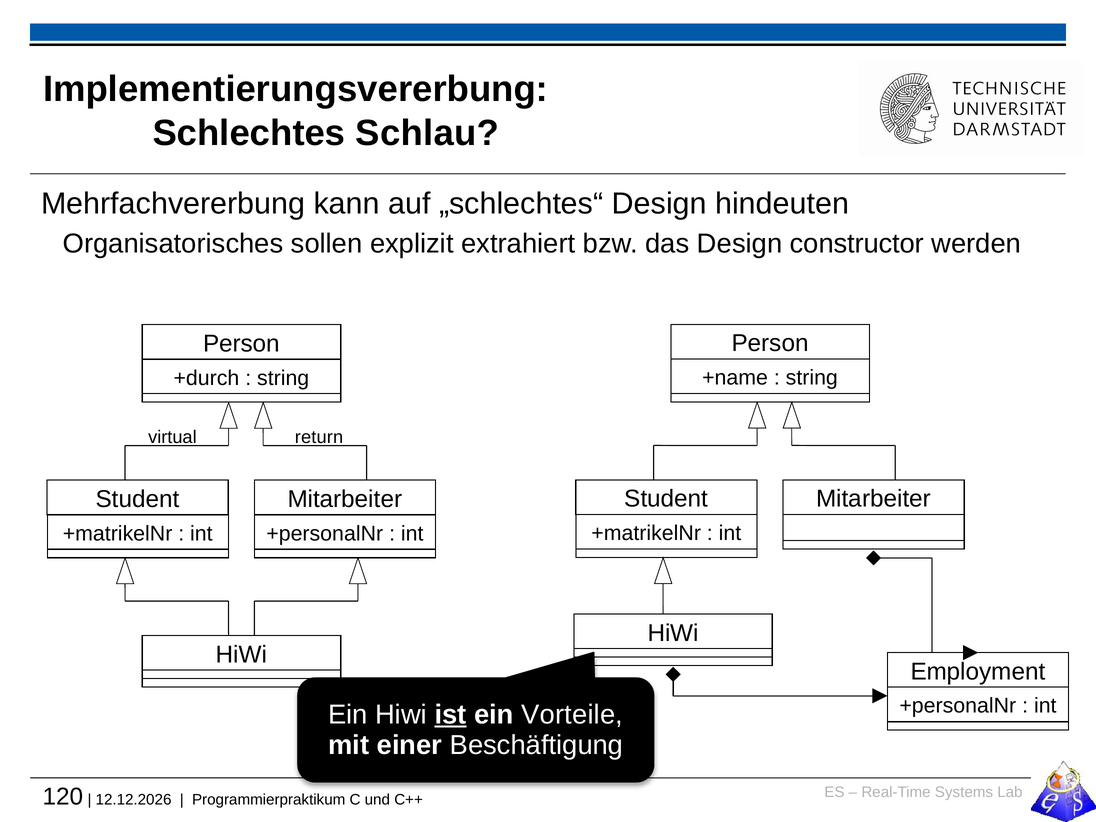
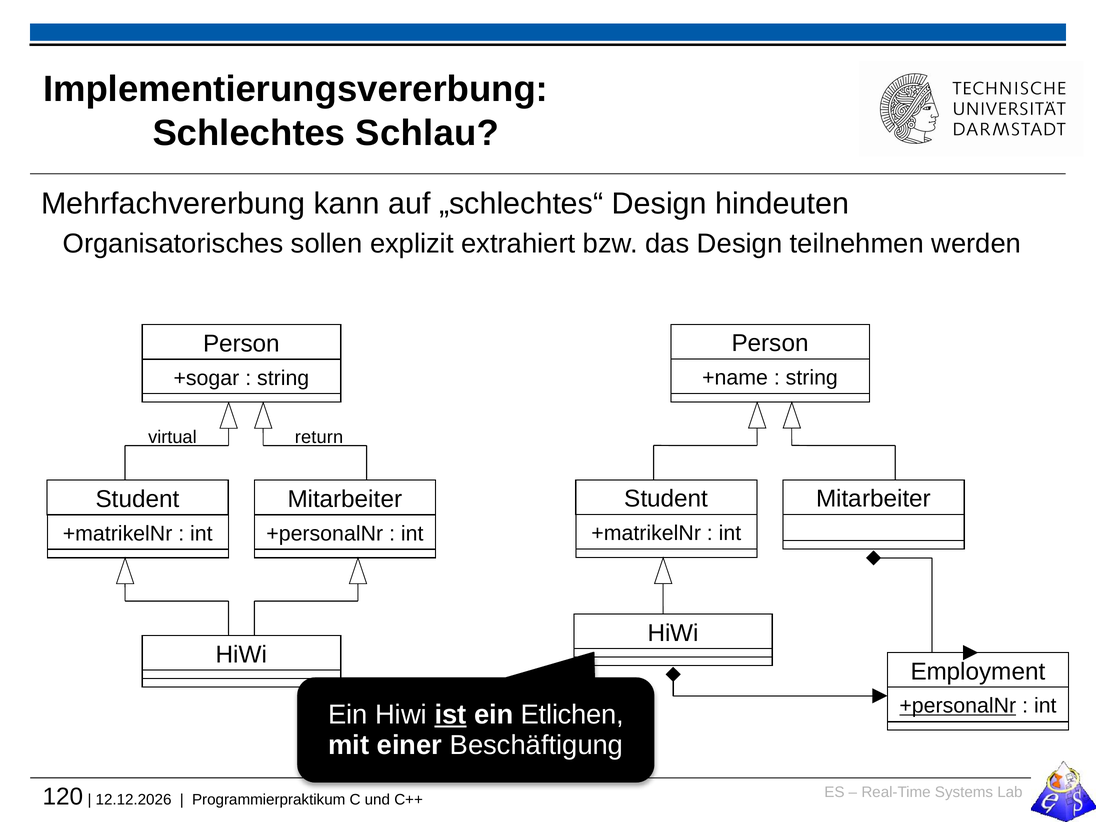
constructor: constructor -> teilnehmen (857, 244)
+durch: +durch -> +sogar (206, 378)
+personalNr underline: none -> present (958, 706)
Vorteile: Vorteile -> Etlichen (572, 715)
